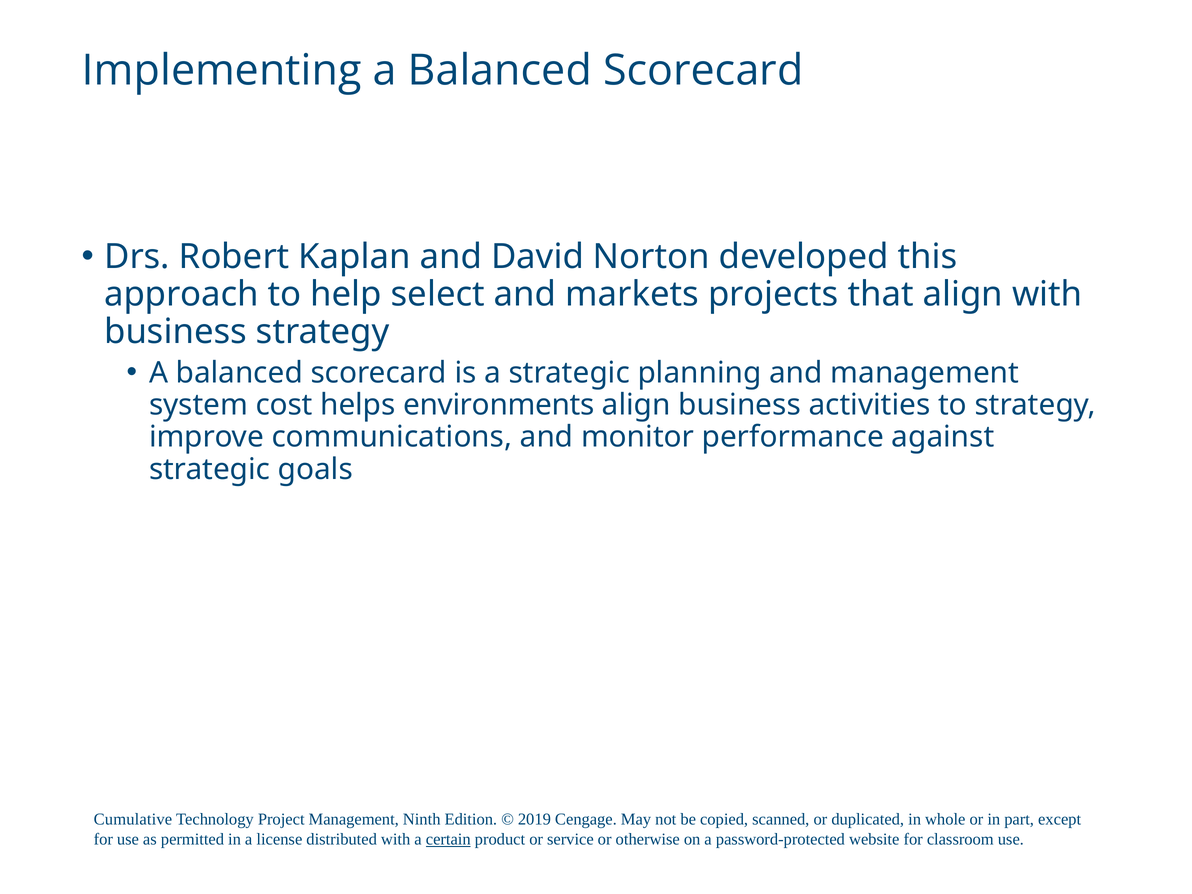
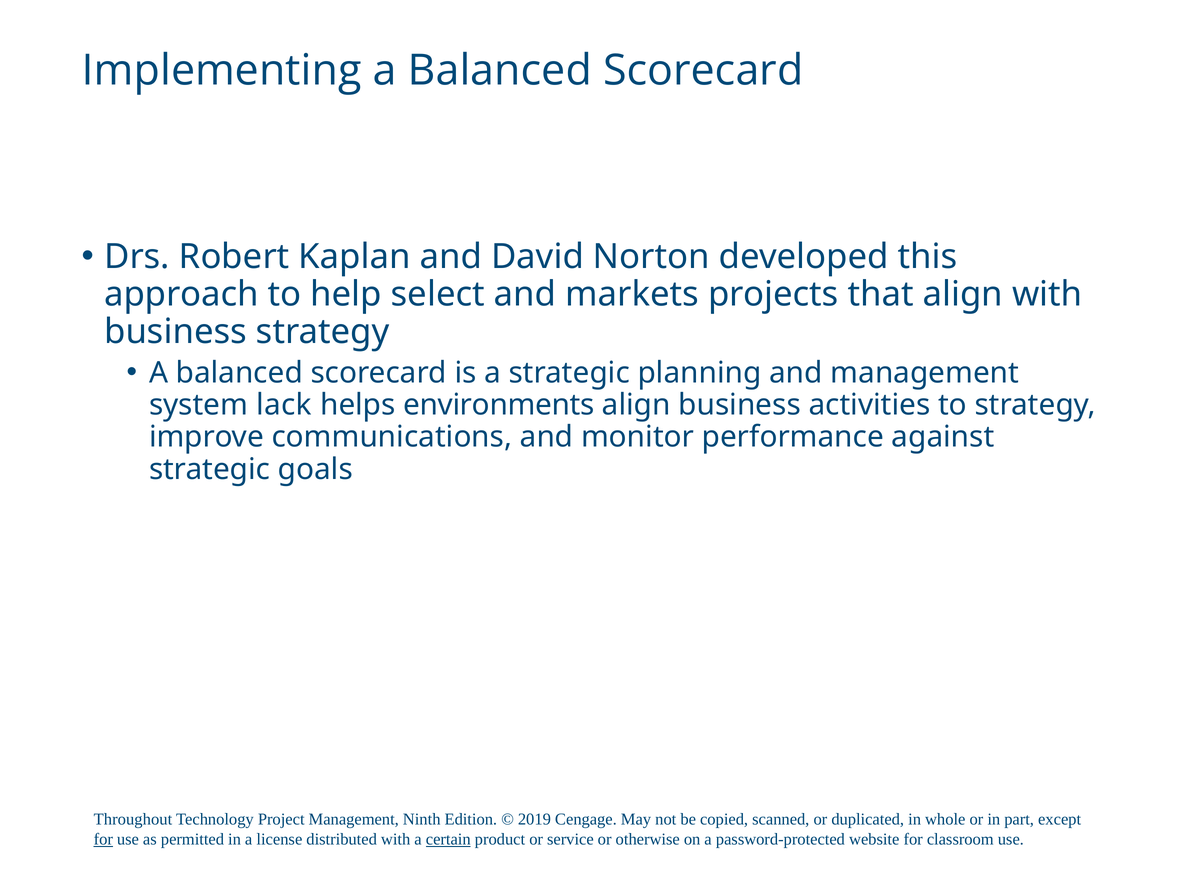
cost: cost -> lack (284, 405)
Cumulative: Cumulative -> Throughout (133, 820)
for underline: none -> present (103, 839)
